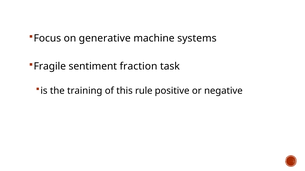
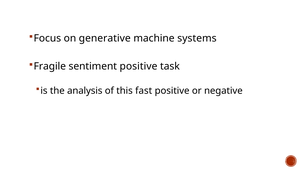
sentiment fraction: fraction -> positive (138, 67)
training: training -> analysis (85, 91)
rule: rule -> fast (144, 91)
